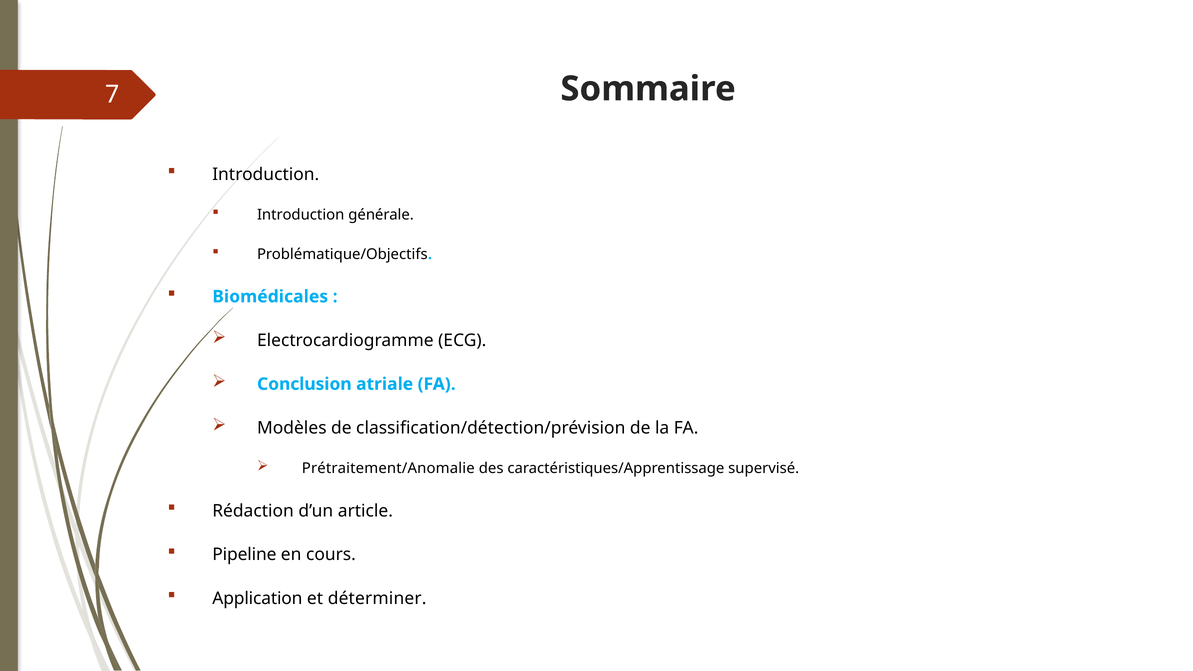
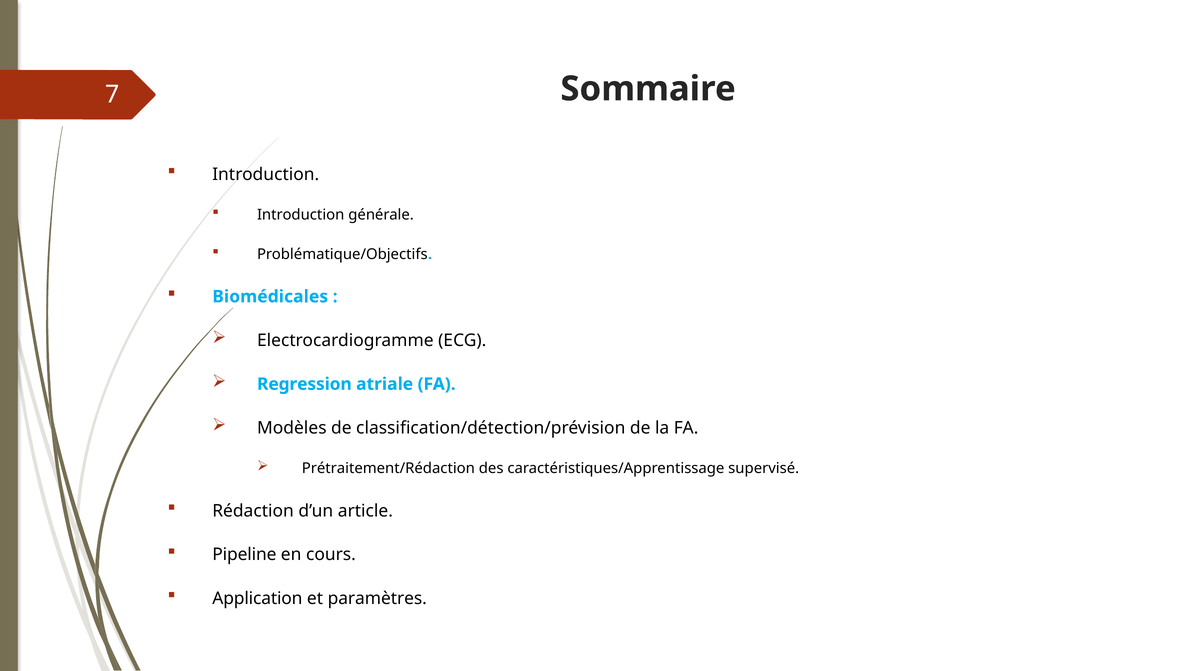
Conclusion: Conclusion -> Regression (304, 384)
Prétraitement/Anomalie: Prétraitement/Anomalie -> Prétraitement/Rédaction (388, 468)
déterminer: déterminer -> paramètres (377, 598)
